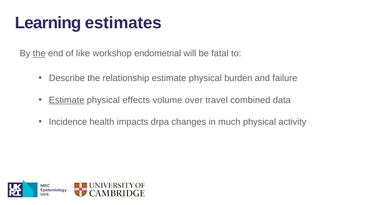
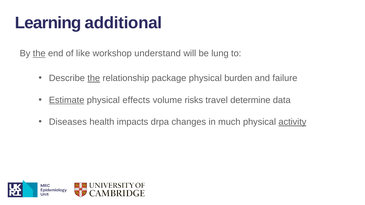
estimates: estimates -> additional (123, 23)
endometrial: endometrial -> understand (158, 54)
fatal: fatal -> lung (220, 54)
the underline: none -> present (94, 78)
relationship estimate: estimate -> package (169, 78)
over: over -> risks (194, 100)
combined: combined -> determine (250, 100)
Incidence: Incidence -> Diseases (68, 122)
activity underline: none -> present (292, 122)
